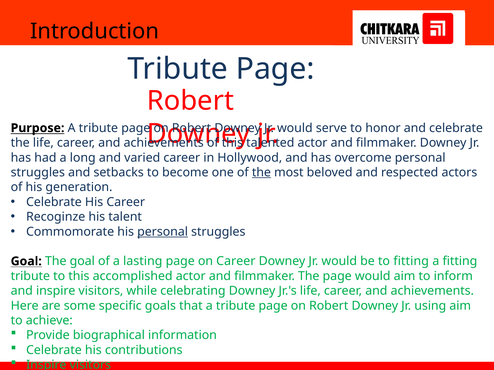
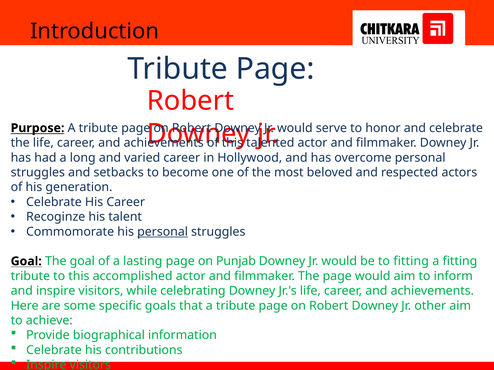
the underline: present -> none (261, 173)
on Career: Career -> Punjab (236, 262)
using: using -> other (430, 306)
